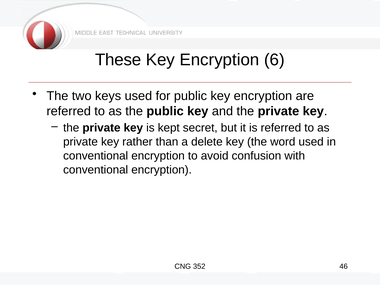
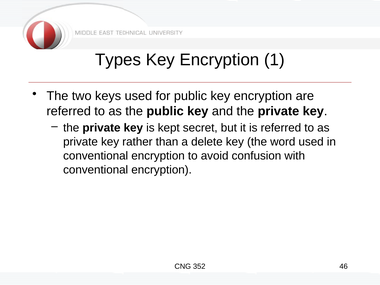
These: These -> Types (118, 60)
6: 6 -> 1 (274, 60)
